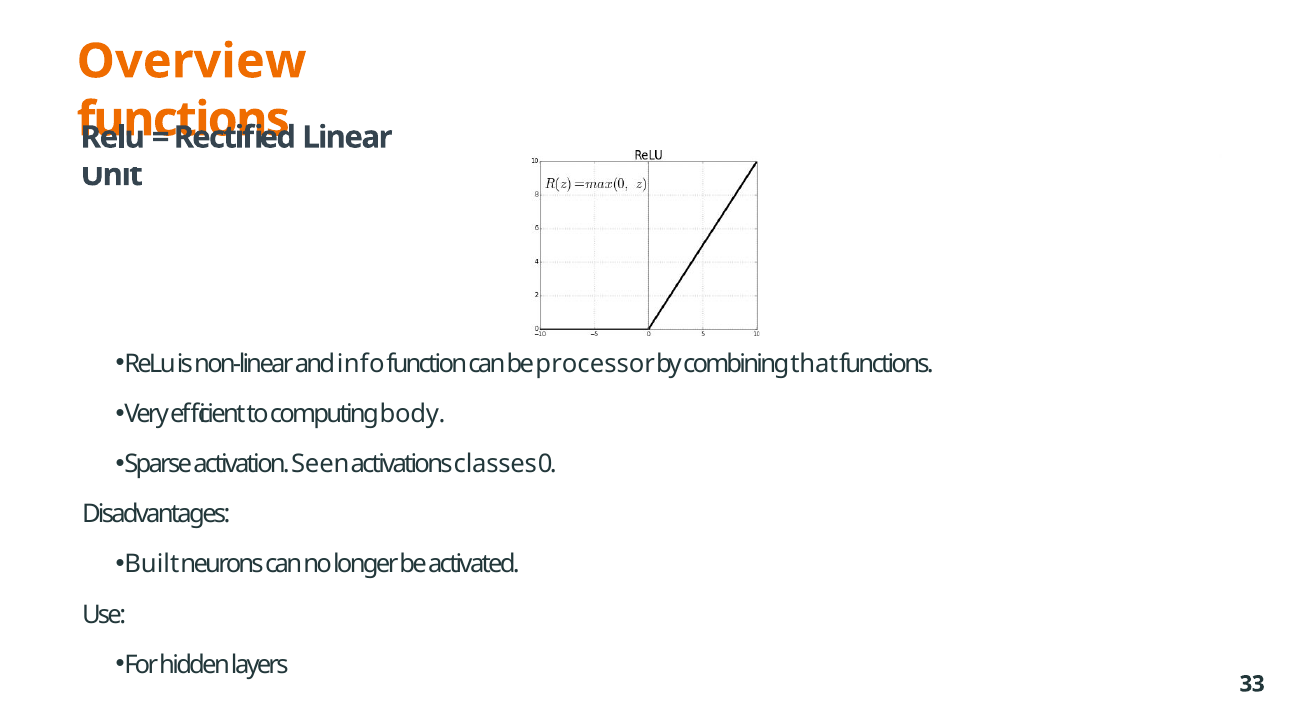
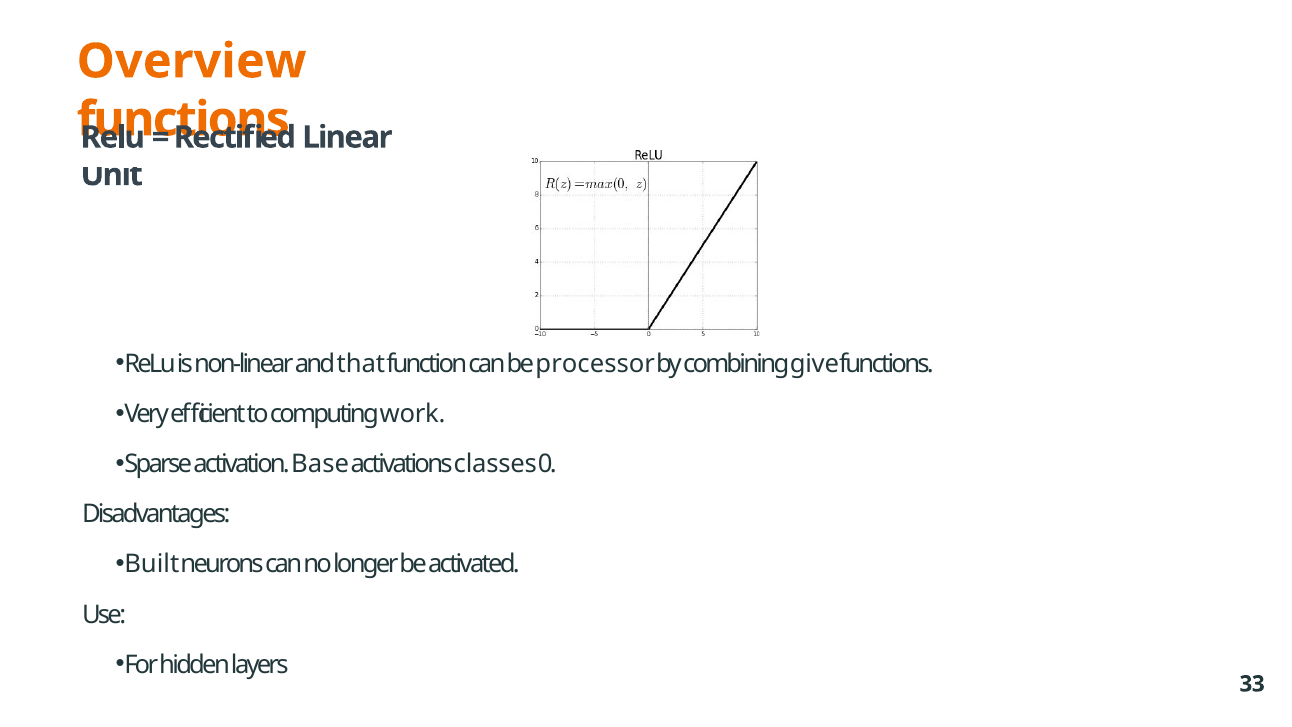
info: info -> that (361, 364)
that: that -> give (814, 364)
body: body -> work (413, 414)
Seen: Seen -> Base (320, 464)
